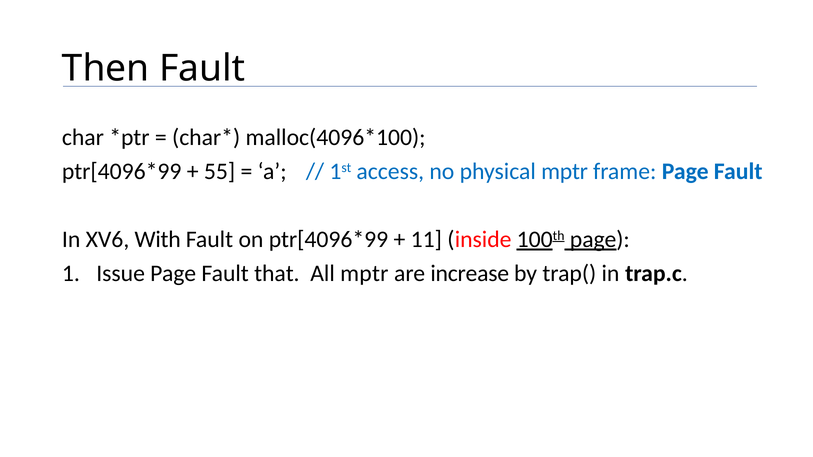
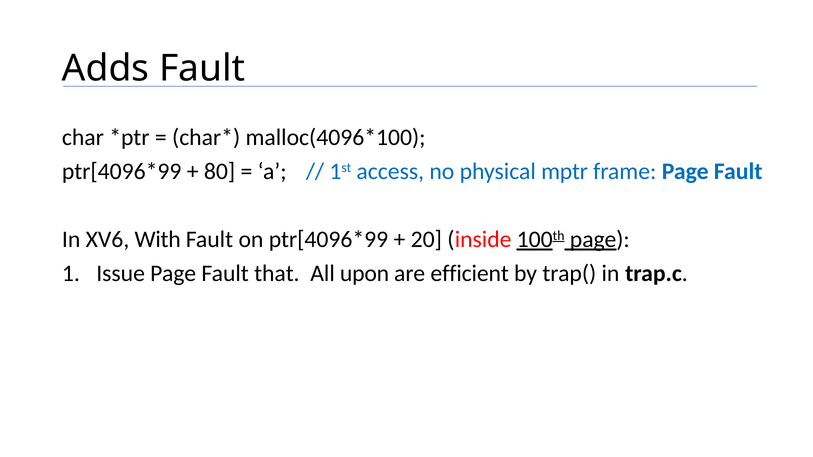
Then: Then -> Adds (106, 68)
55: 55 -> 80 (220, 171)
11: 11 -> 20 (426, 240)
All mptr: mptr -> upon (365, 274)
increase: increase -> efficient (470, 274)
